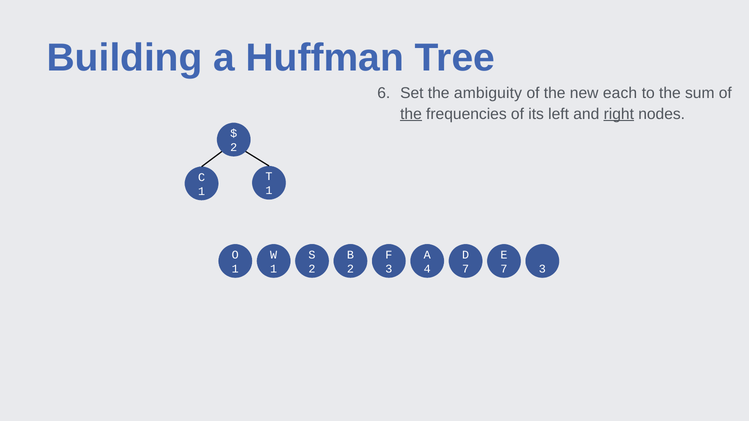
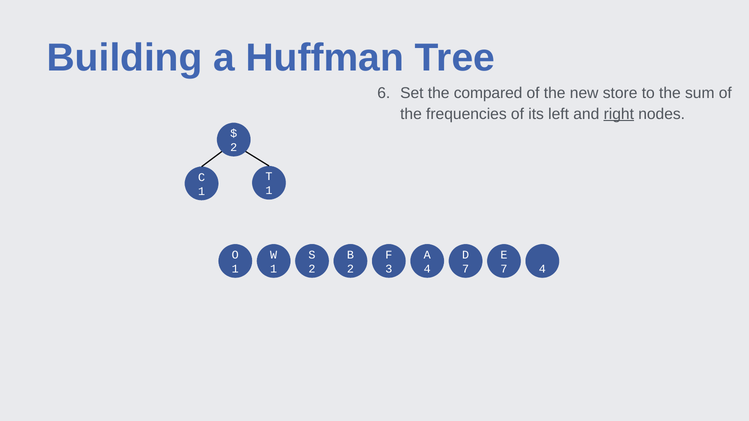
ambiguity: ambiguity -> compared (488, 93)
each: each -> store (620, 93)
the underline: present -> none (411, 114)
3: 3 -> 4 (542, 269)
